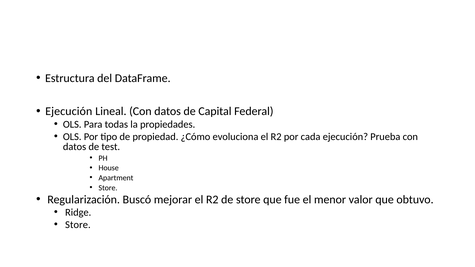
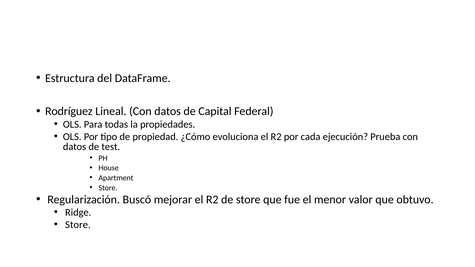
Ejecución: Ejecución -> Rodríguez (69, 111)
